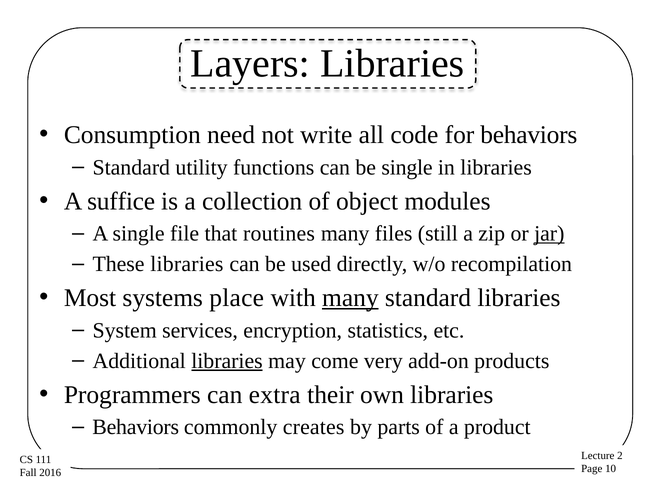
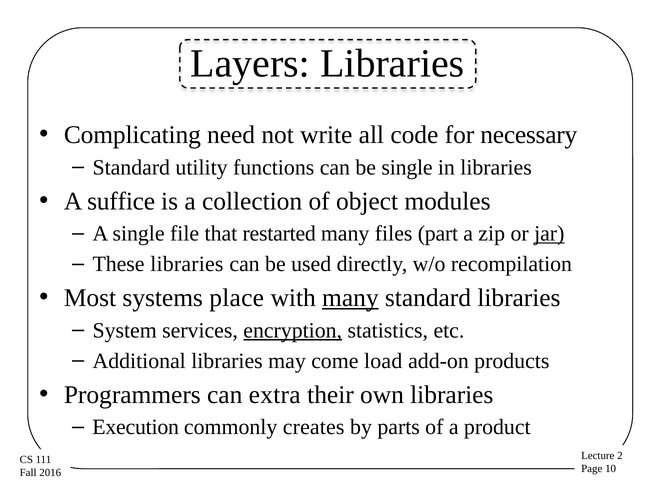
Consumption: Consumption -> Complicating (132, 135)
for behaviors: behaviors -> necessary (529, 135)
routines: routines -> restarted (279, 234)
still: still -> part (438, 234)
encryption underline: none -> present (293, 331)
libraries underline: present -> none (227, 361)
very: very -> load (383, 361)
Behaviors: Behaviors -> Execution (136, 427)
